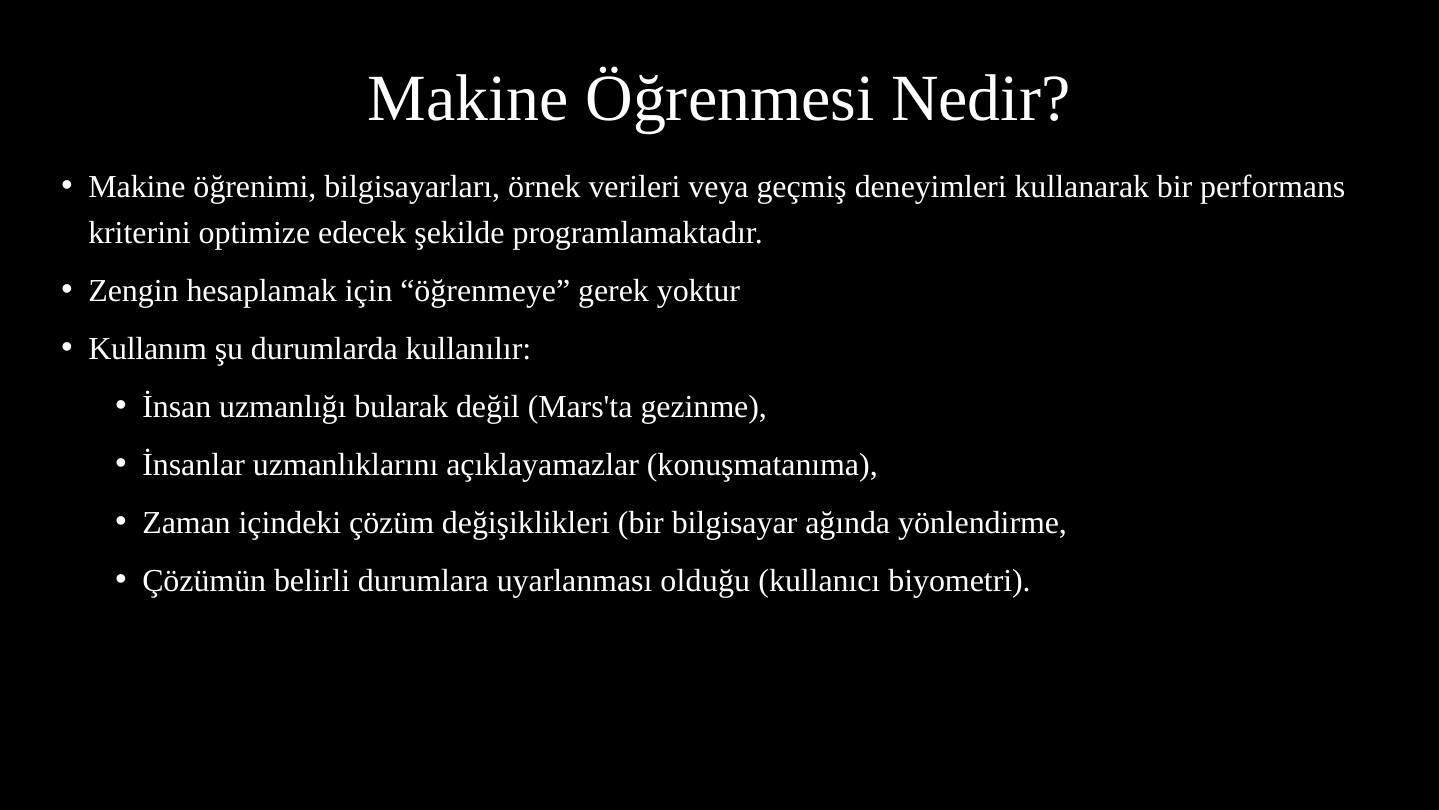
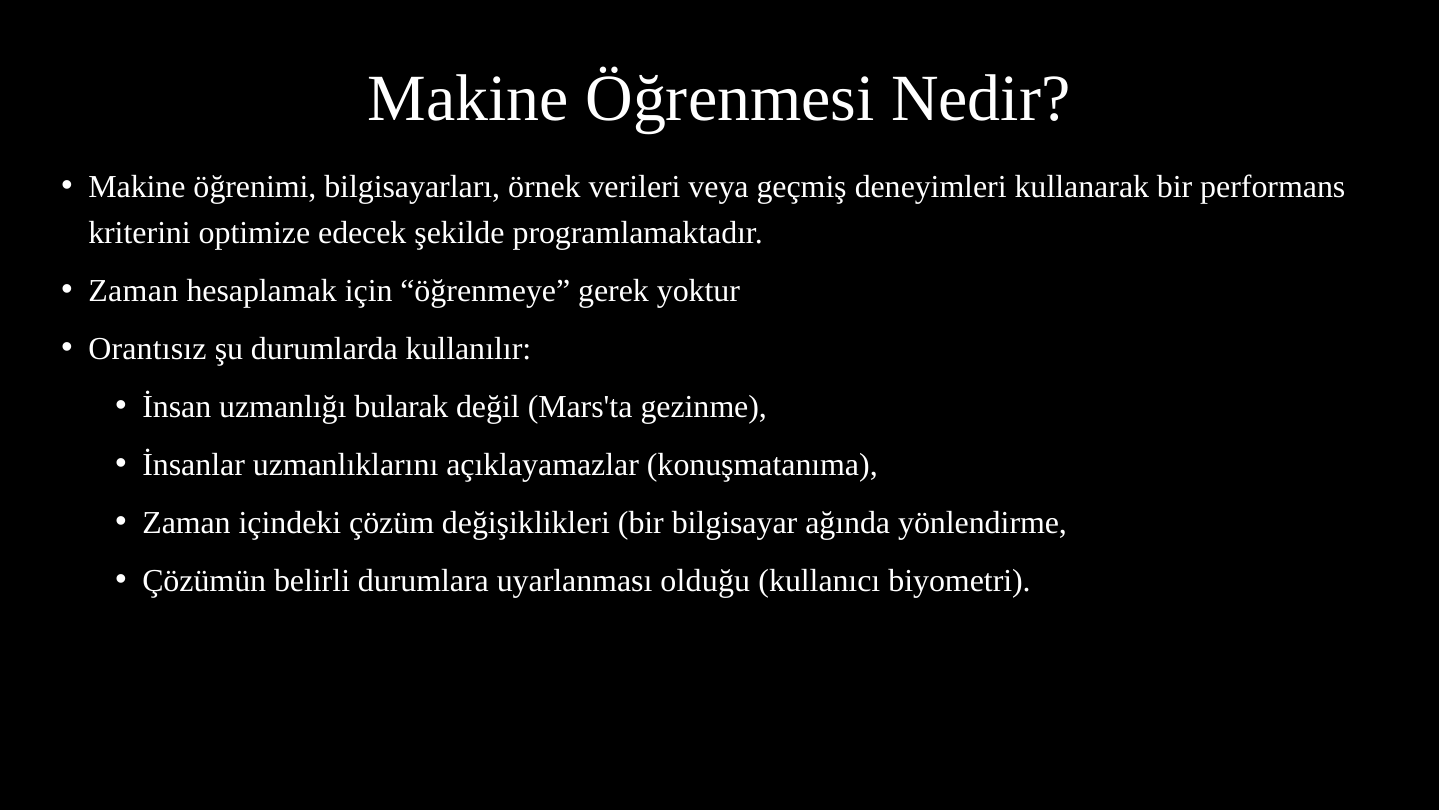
Zengin: Zengin -> Zaman (133, 291)
Kullanım: Kullanım -> Orantısız (147, 349)
